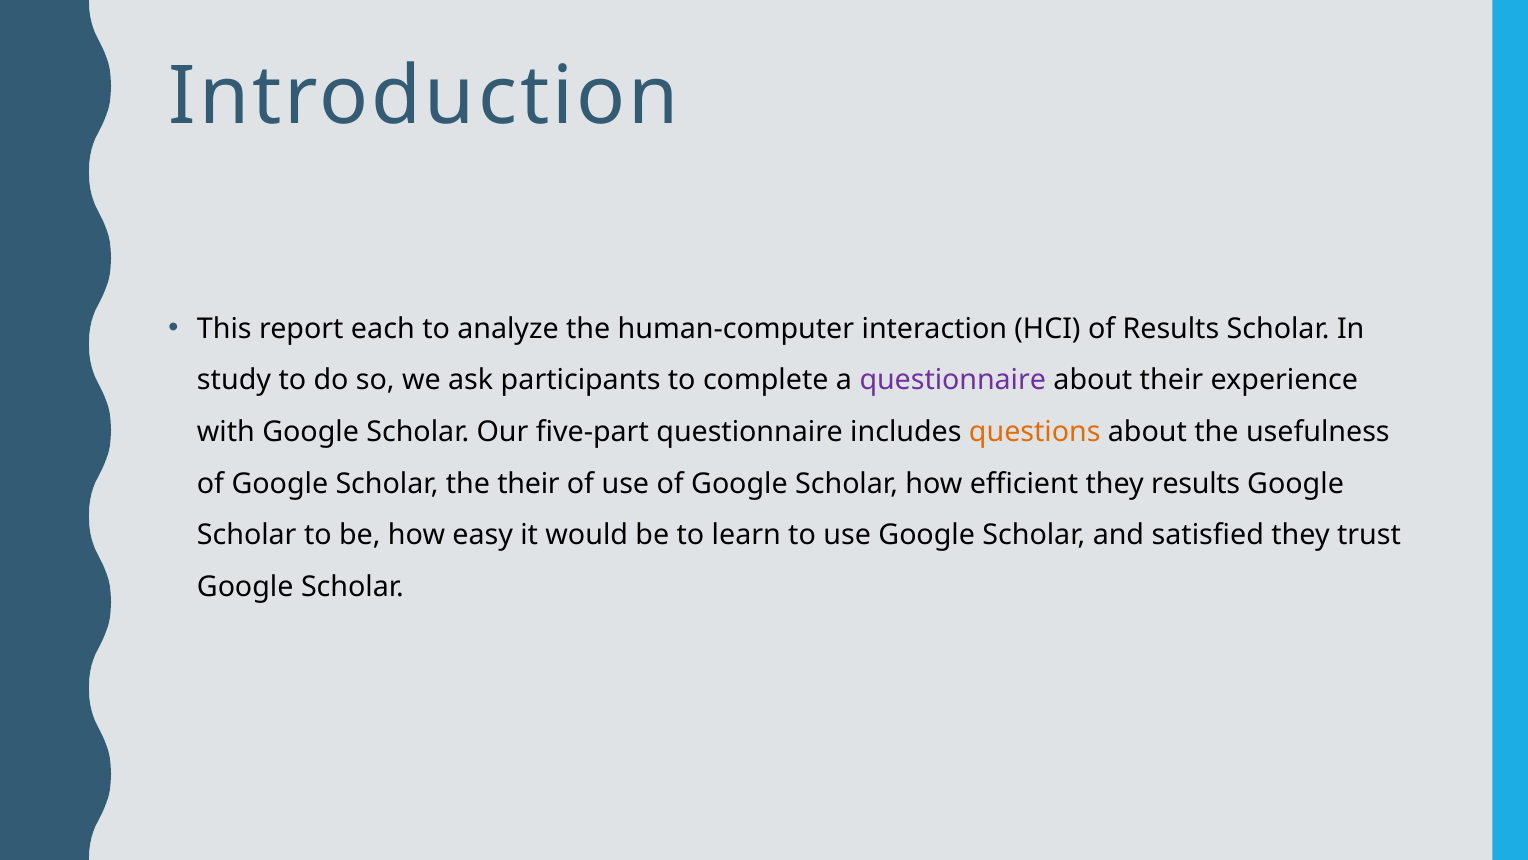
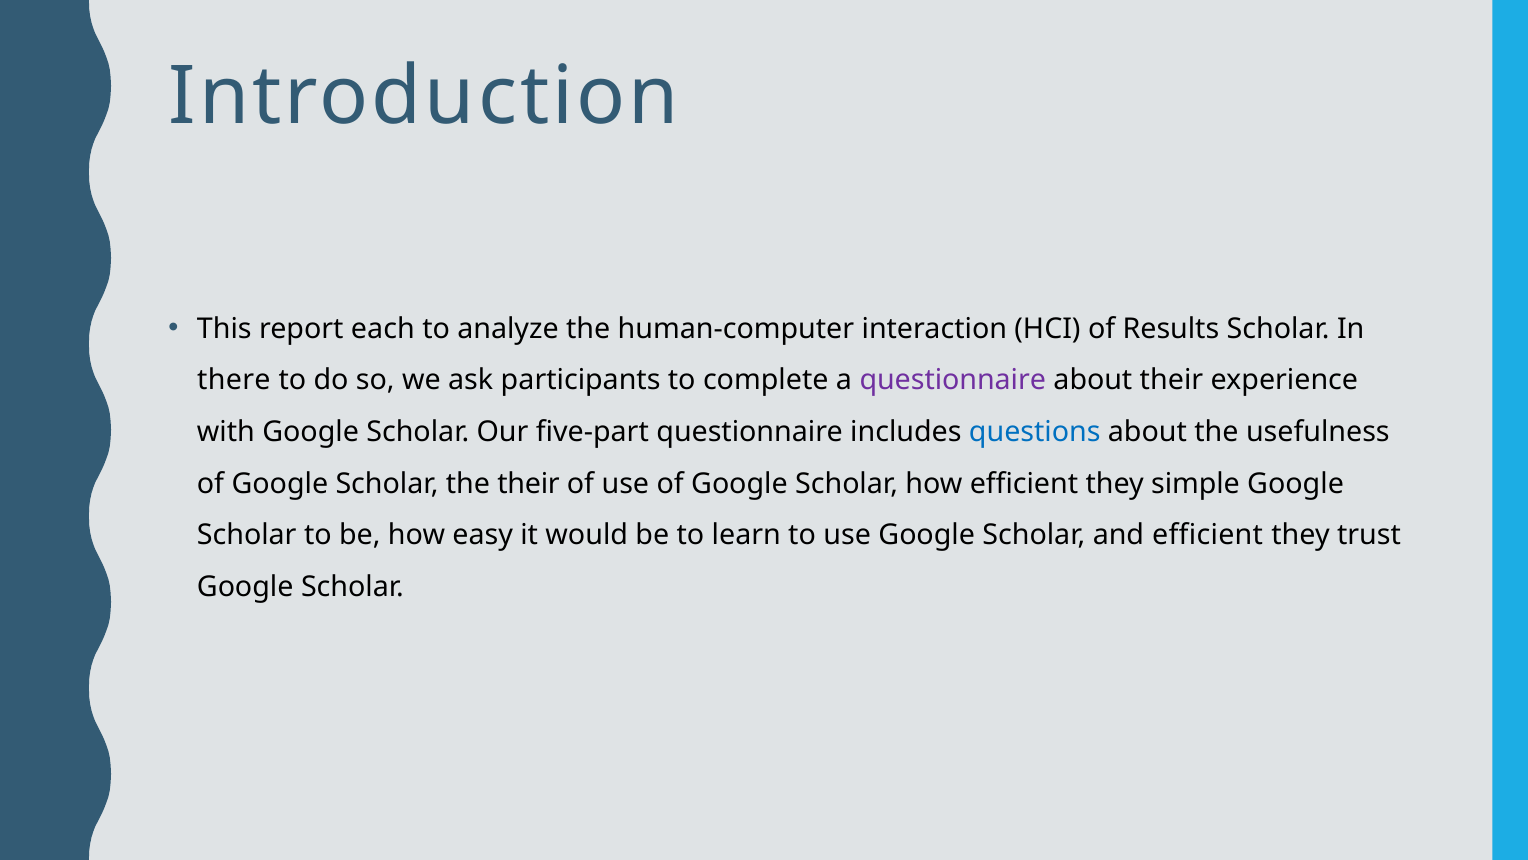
study: study -> there (234, 380)
questions colour: orange -> blue (1035, 432)
they results: results -> simple (1196, 483)
and satisfied: satisfied -> efficient (1208, 535)
